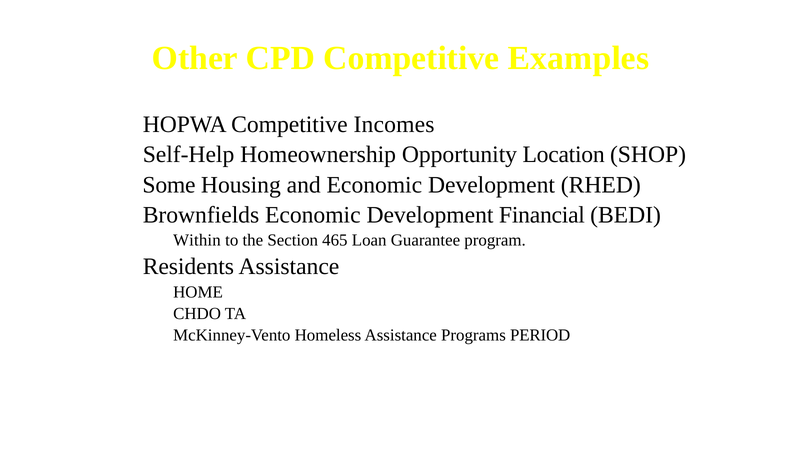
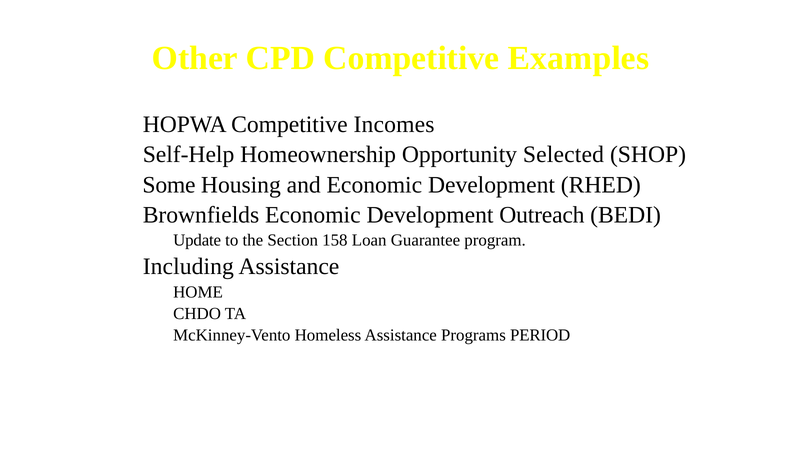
Location: Location -> Selected (563, 155)
Financial: Financial -> Outreach (542, 215)
Within: Within -> Update (197, 241)
465: 465 -> 158 (335, 241)
Residents: Residents -> Including (188, 267)
